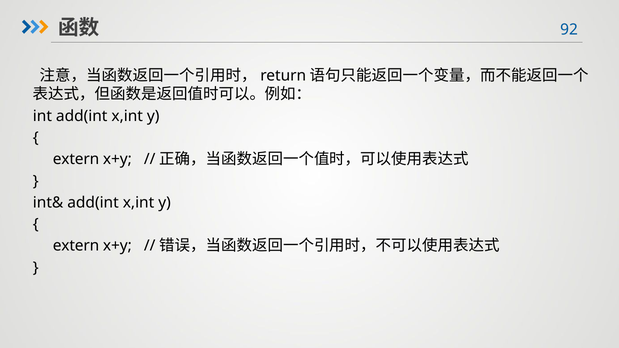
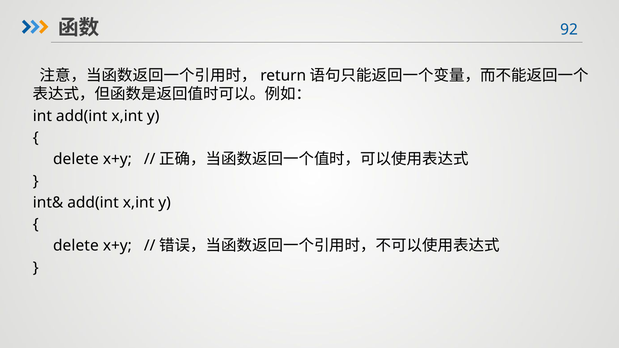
extern: extern -> delete (76, 159)
extern: extern -> delete (76, 246)
